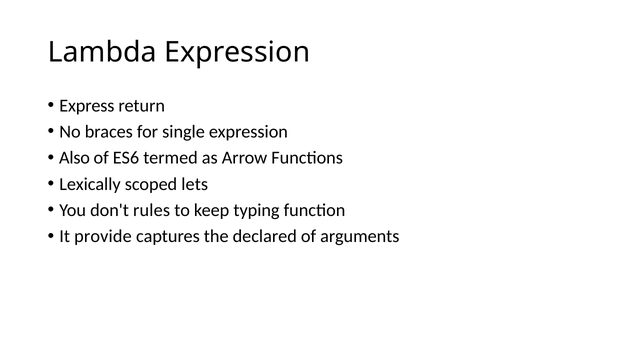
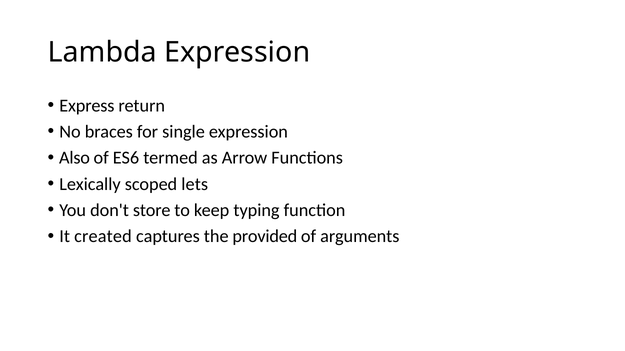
rules: rules -> store (152, 210)
provide: provide -> created (103, 237)
declared: declared -> provided (265, 237)
